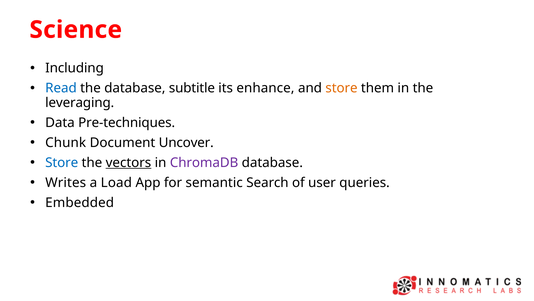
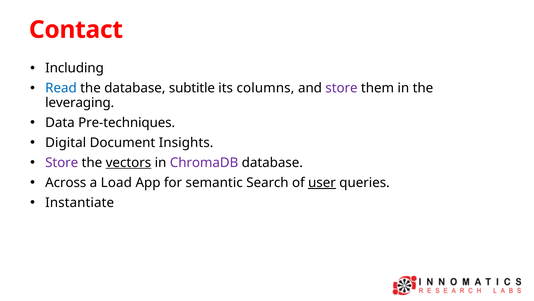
Science: Science -> Contact (76, 30)
enhance: enhance -> columns (265, 88)
store colour: orange -> purple (341, 88)
Chunk: Chunk -> Digital (66, 142)
Uncover: Uncover -> Insights (186, 142)
Store colour: blue -> purple (62, 162)
Writes: Writes -> Across (66, 182)
user underline: none -> present (322, 182)
Embedded: Embedded -> Instantiate (80, 202)
